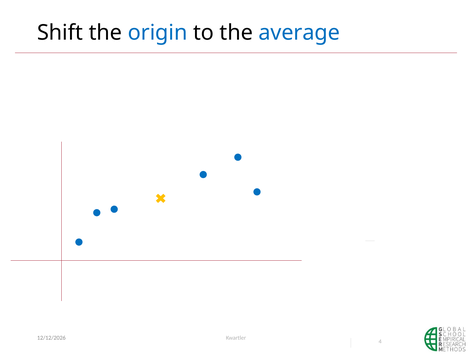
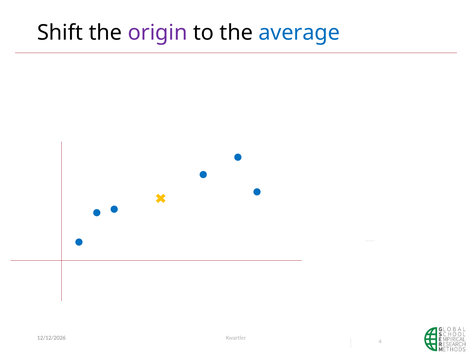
origin colour: blue -> purple (158, 33)
